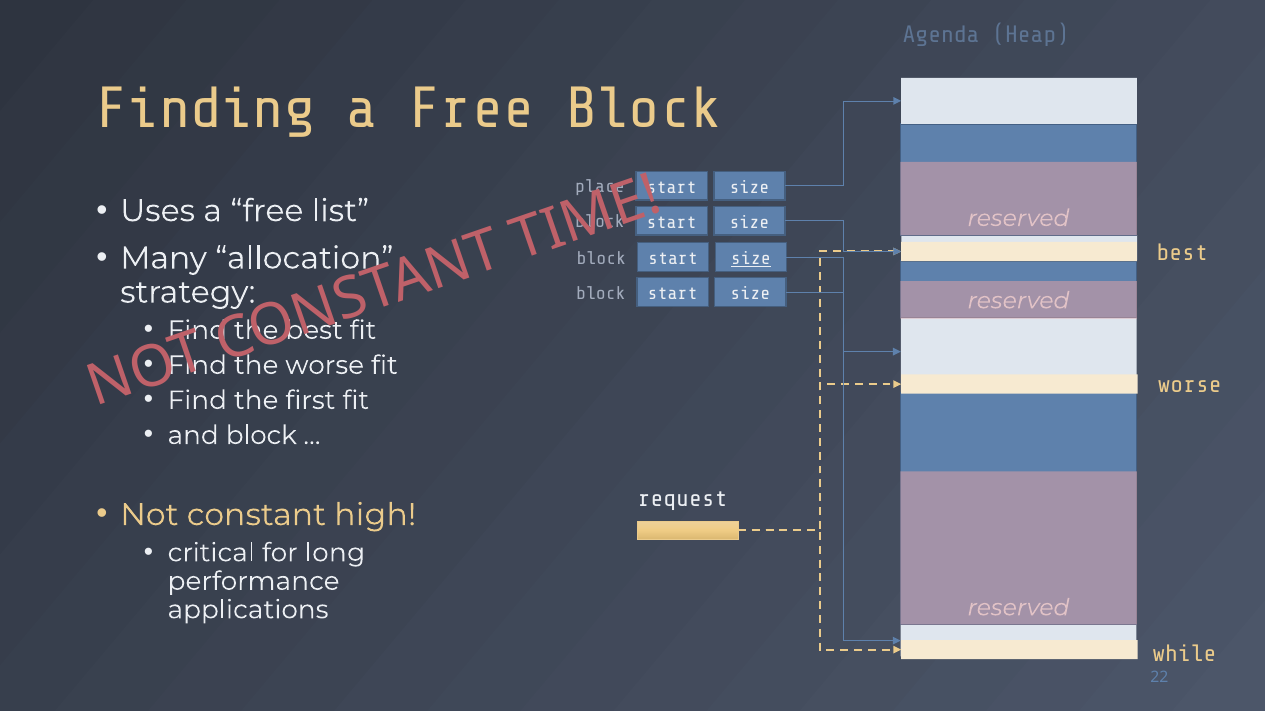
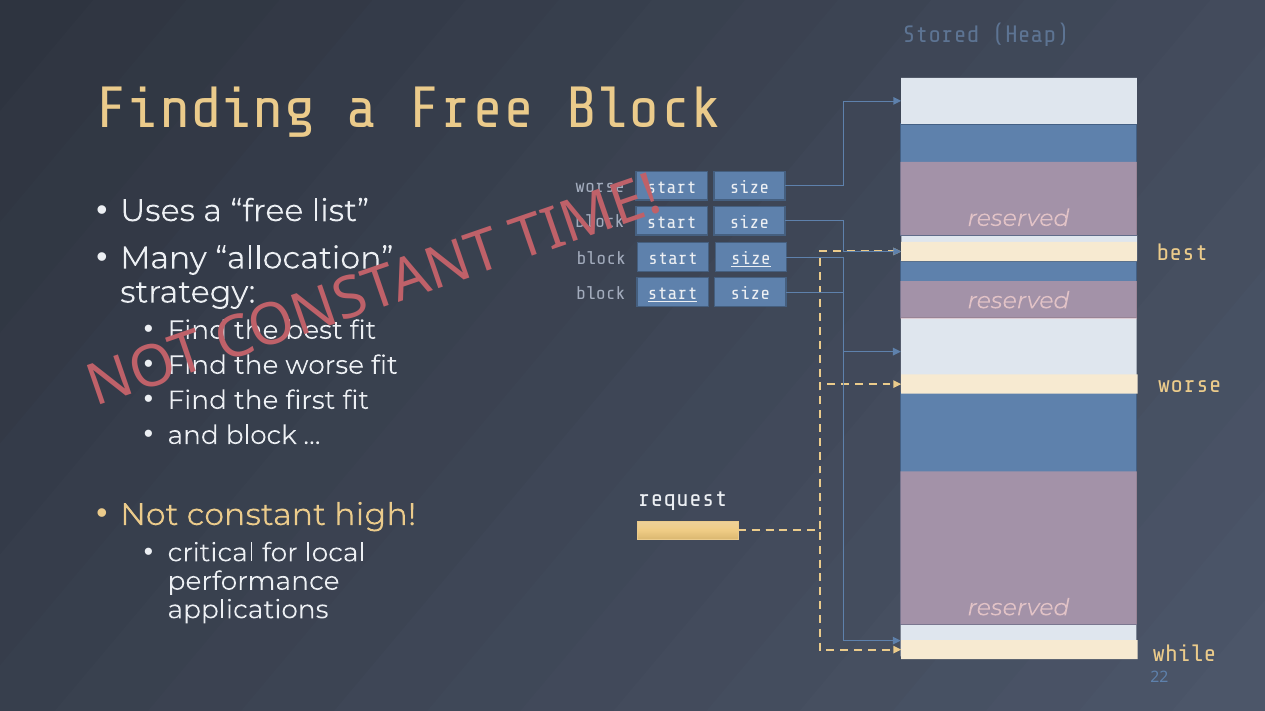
Agenda: Agenda -> Stored (941, 34)
place: place -> worse (600, 187)
start underline: none -> present (673, 294)
long: long -> local (335, 553)
